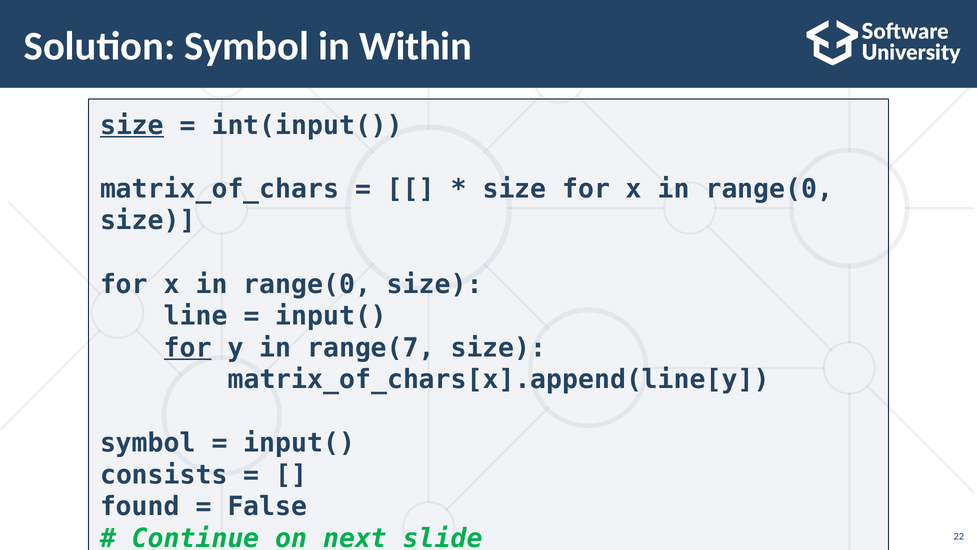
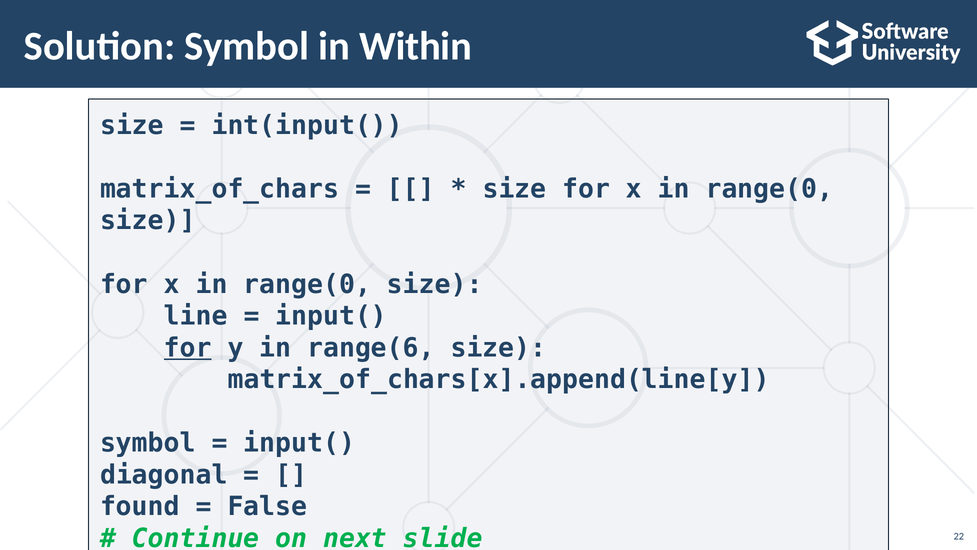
size underline: present -> none (132, 125)
range(7: range(7 -> range(6 (371, 348)
consists: consists -> diagonal (164, 474)
